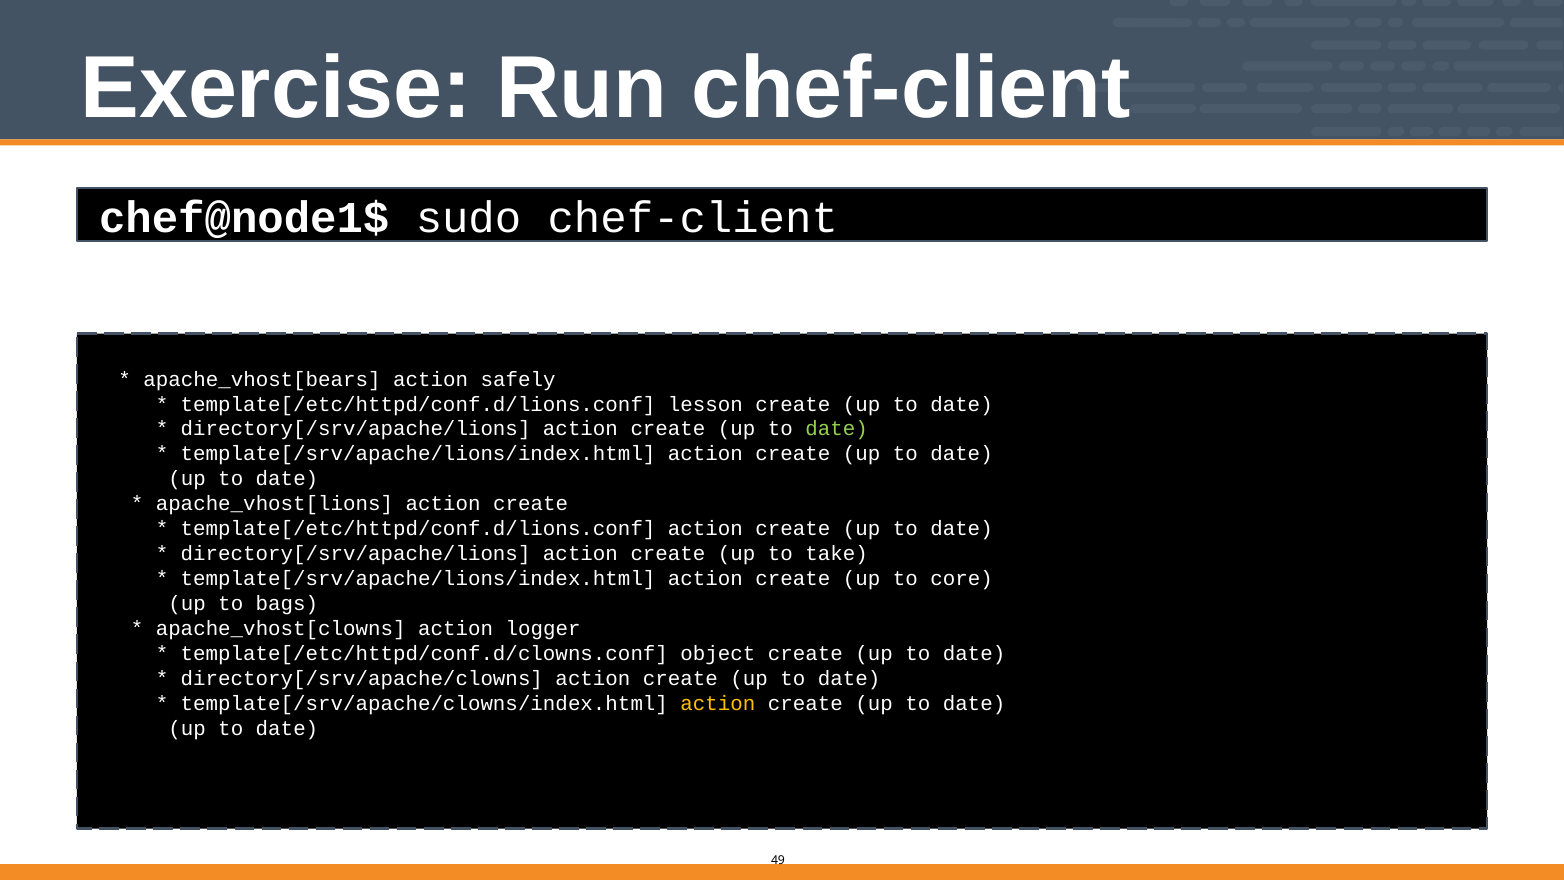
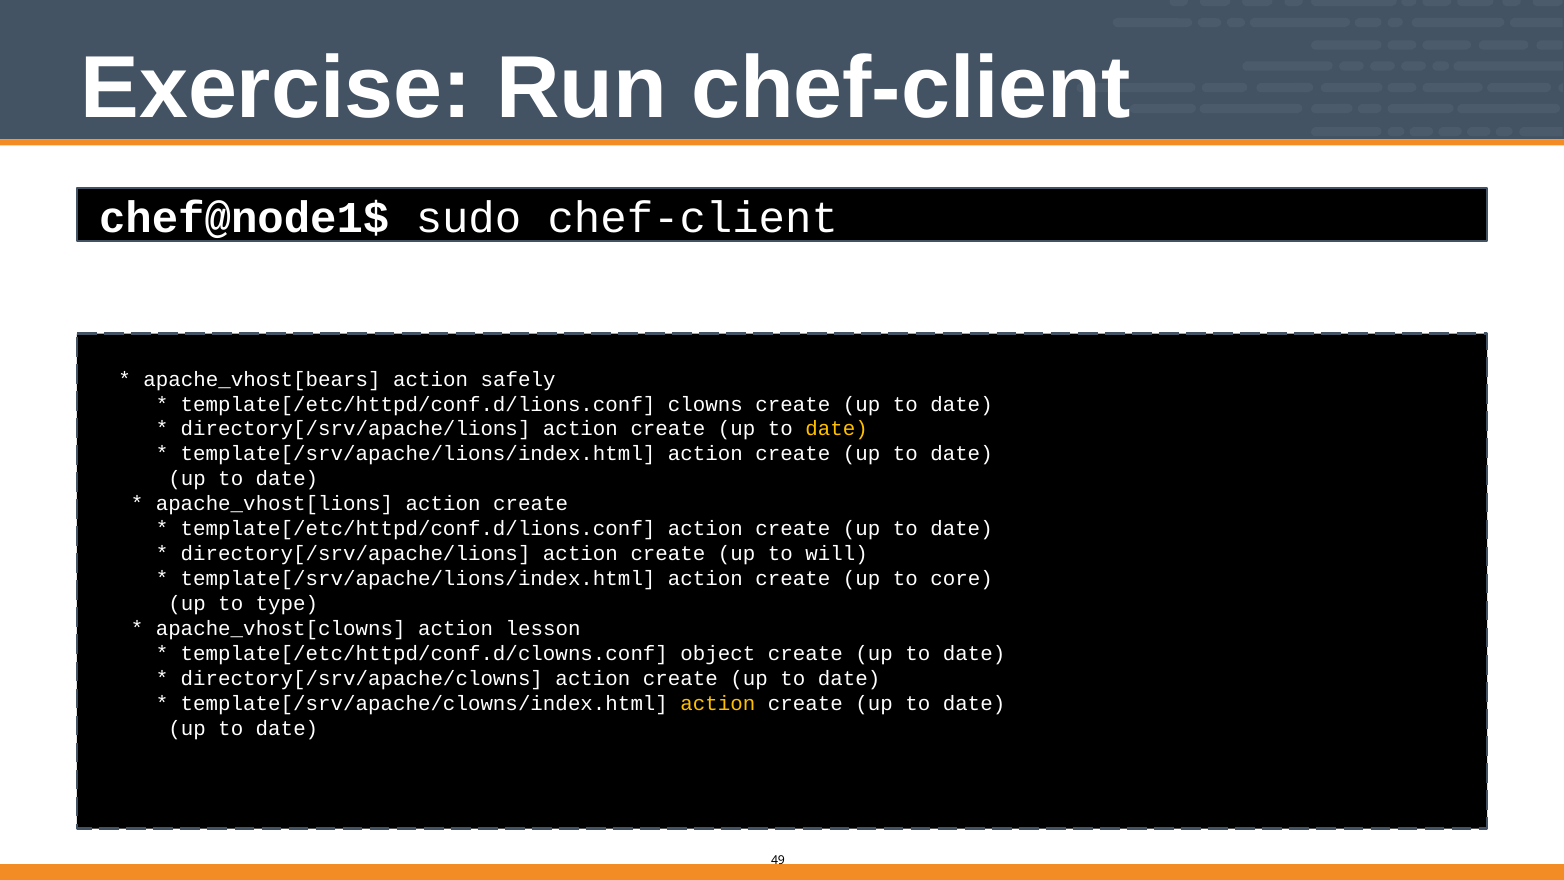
lesson: lesson -> clowns (705, 404)
date colour: light green -> yellow (837, 429)
take: take -> will (837, 554)
bags: bags -> type (287, 604)
logger: logger -> lesson (543, 628)
